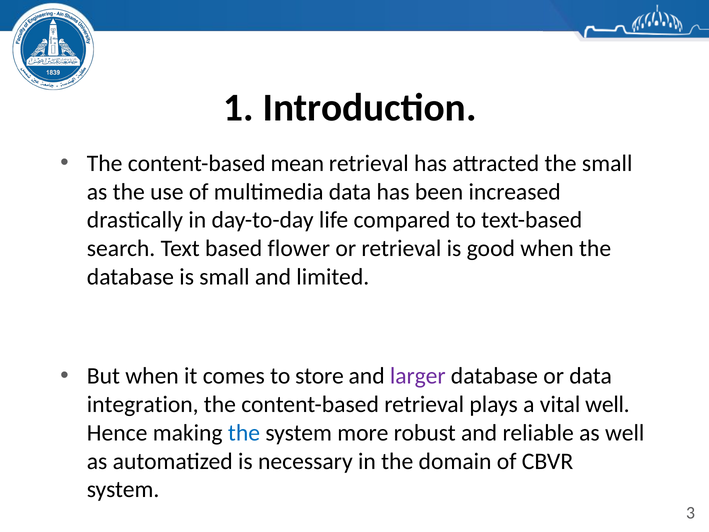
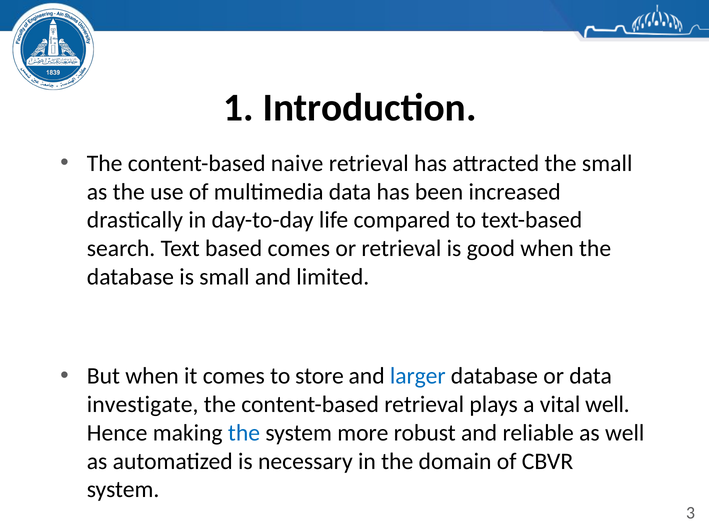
mean: mean -> naive (297, 163)
based flower: flower -> comes (299, 248)
larger colour: purple -> blue (418, 376)
integration: integration -> investigate (143, 404)
